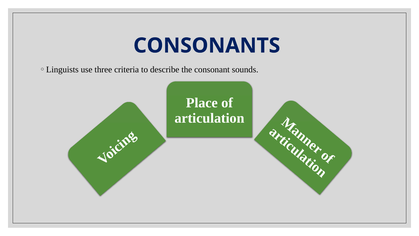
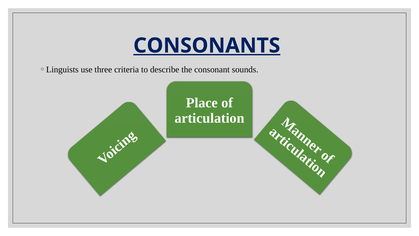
CONSONANTS underline: none -> present (207, 46)
